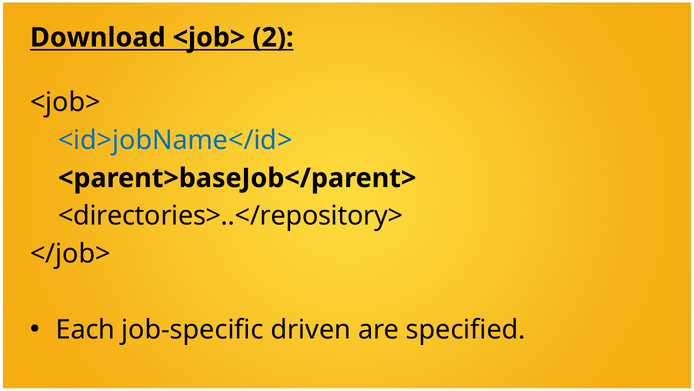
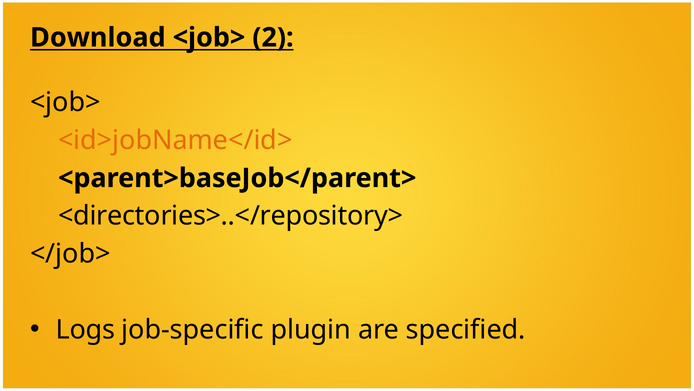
<id>jobName</id> colour: blue -> orange (175, 140)
Each: Each -> Logs (85, 329)
driven: driven -> plugin (311, 329)
